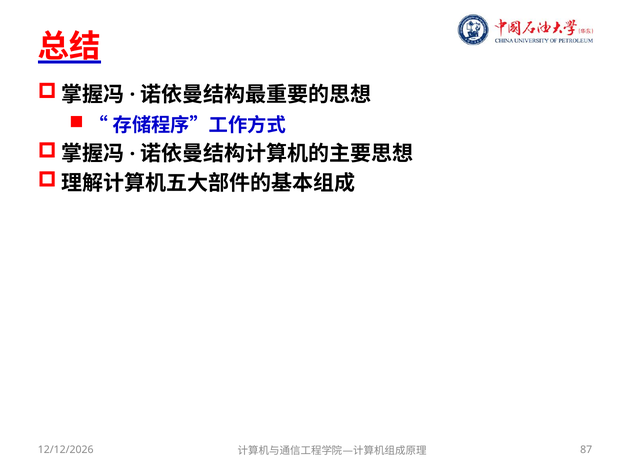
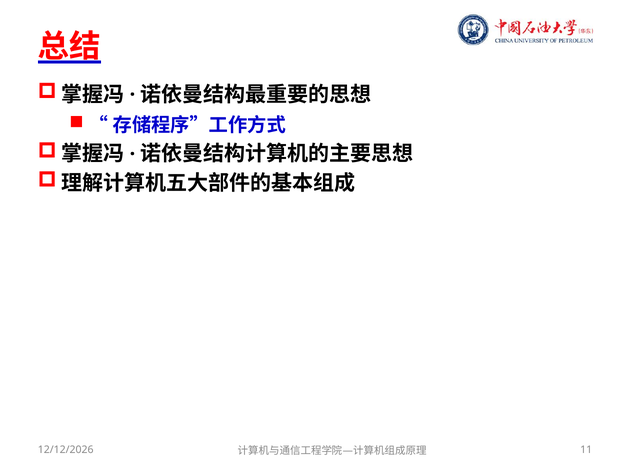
87: 87 -> 11 (586, 450)
